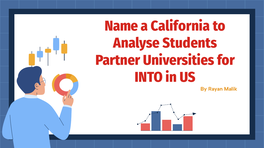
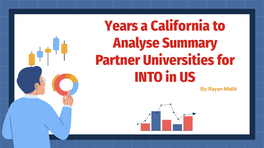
Name: Name -> Years (121, 26)
Students: Students -> Summary (190, 43)
